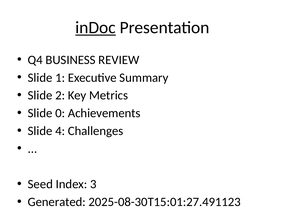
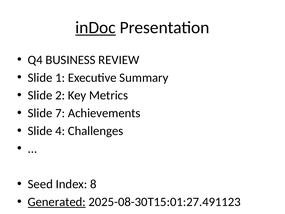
0: 0 -> 7 (60, 113)
3: 3 -> 8 (93, 184)
Generated underline: none -> present (57, 202)
